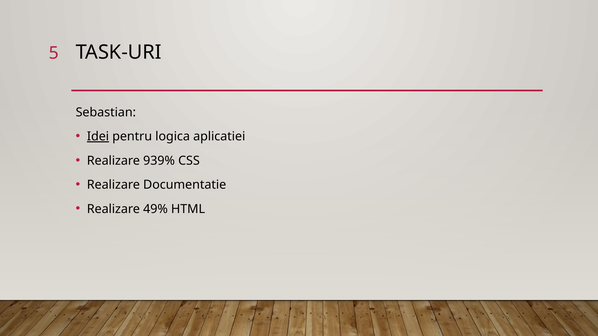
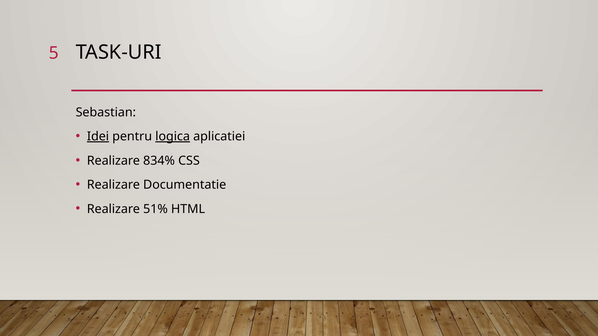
logica underline: none -> present (173, 137)
939%: 939% -> 834% (159, 161)
49%: 49% -> 51% (155, 209)
